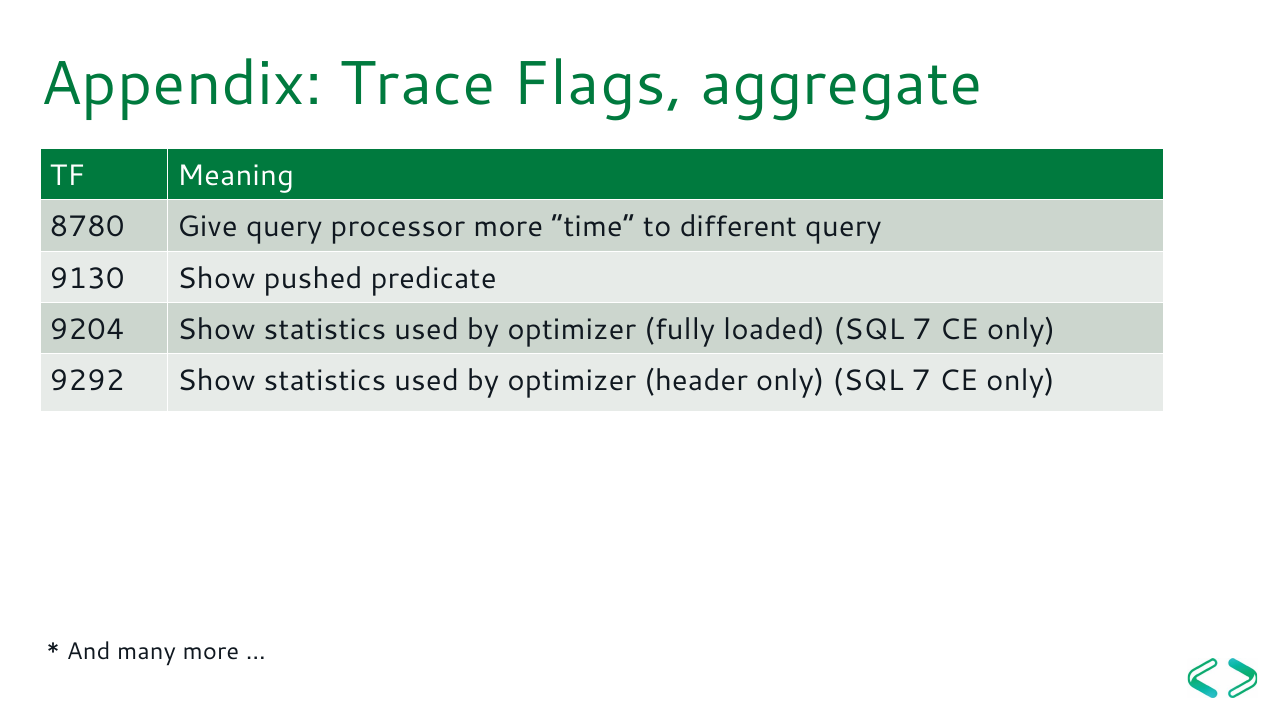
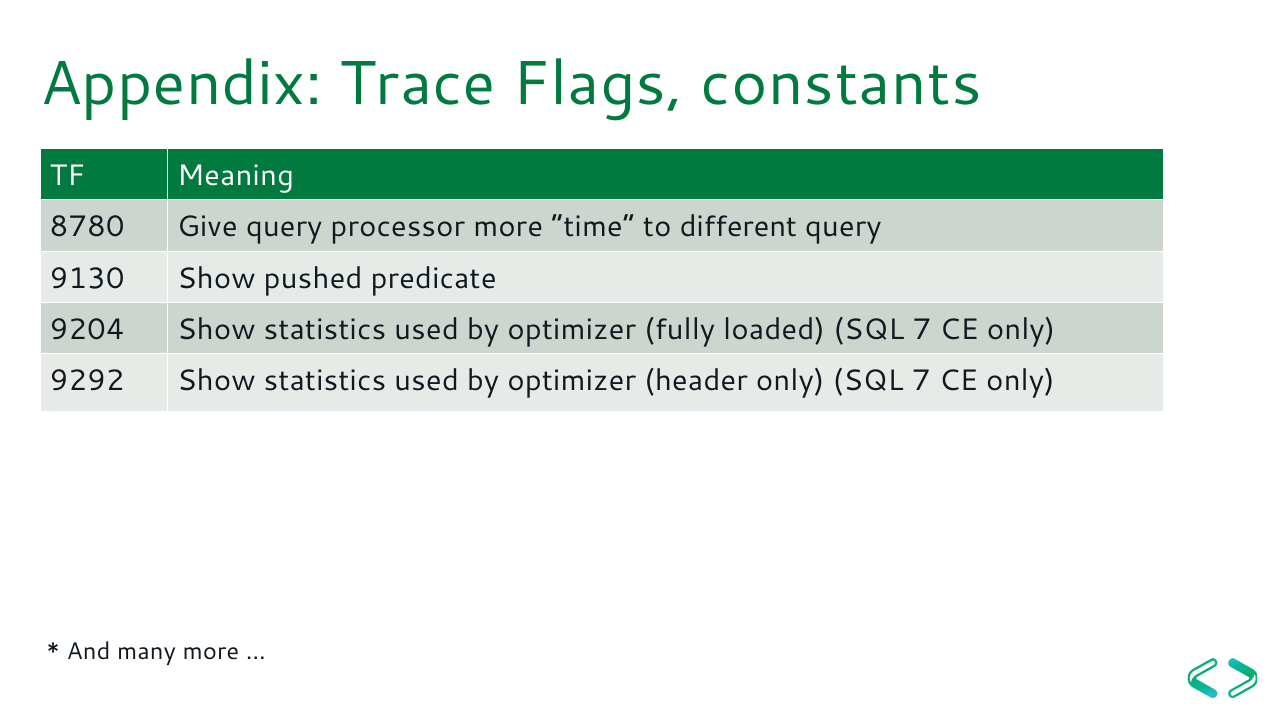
aggregate: aggregate -> constants (841, 84)
